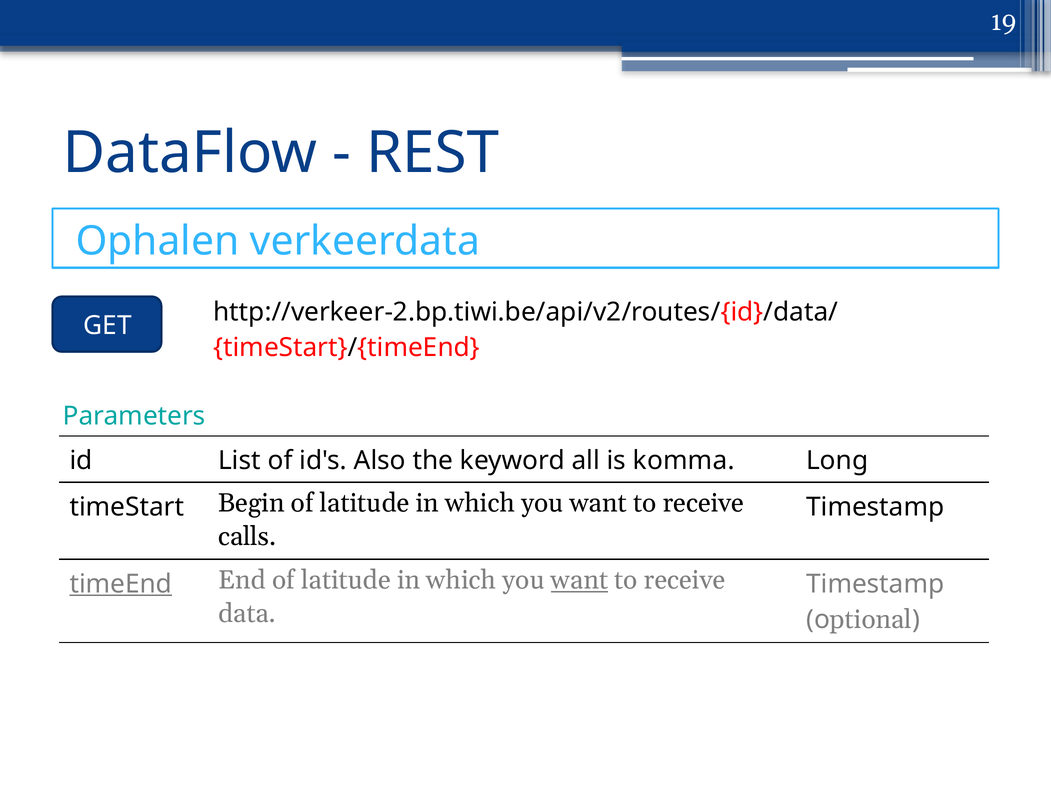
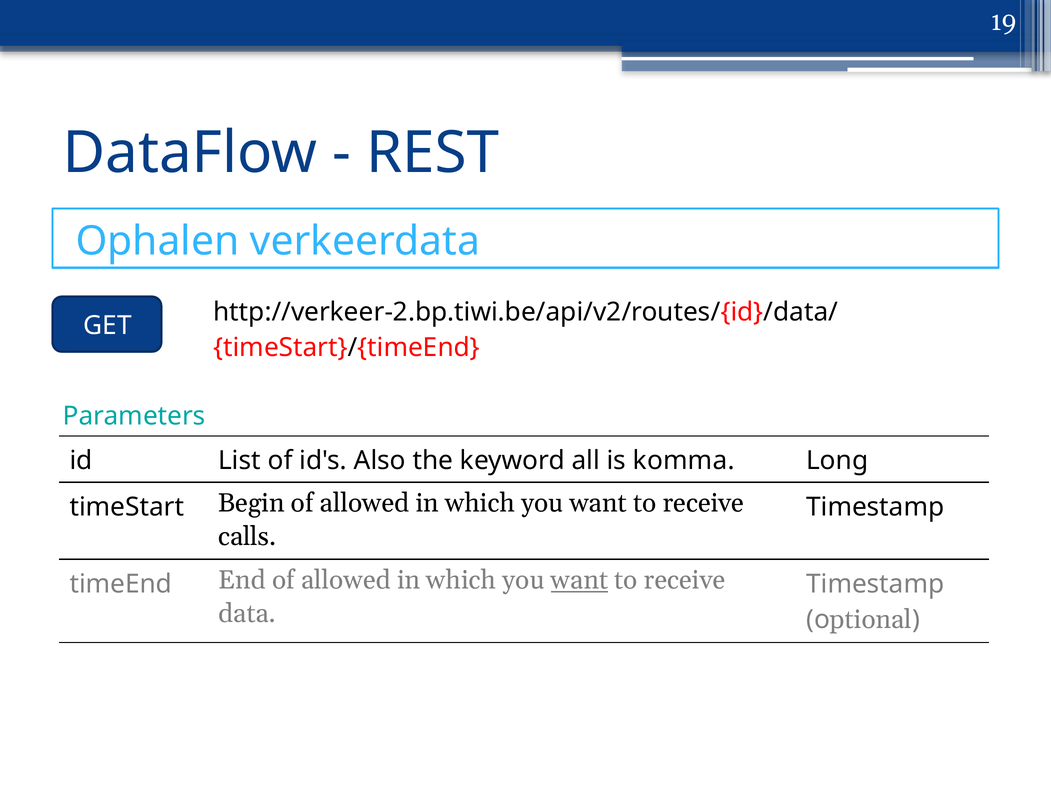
Begin of latitude: latitude -> allowed (365, 503)
timeEnd underline: present -> none (121, 584)
End of latitude: latitude -> allowed (346, 580)
